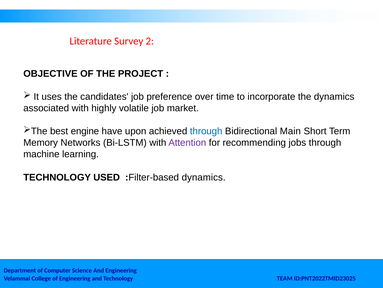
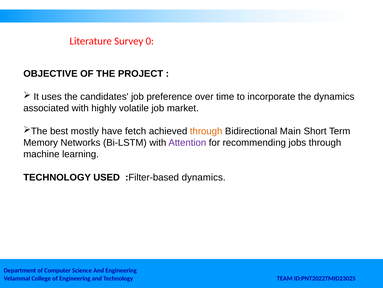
2: 2 -> 0 (150, 41)
engine: engine -> mostly (85, 131)
upon: upon -> fetch (136, 131)
through colour: blue -> orange (206, 131)
